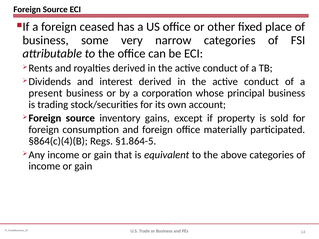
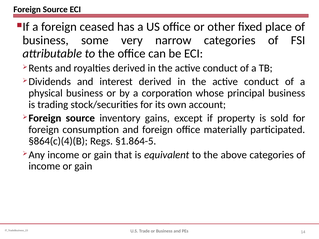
present: present -> physical (46, 93)
